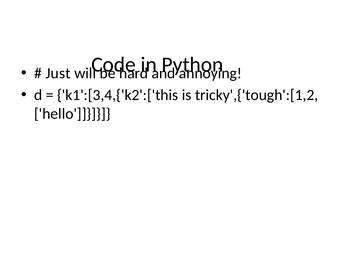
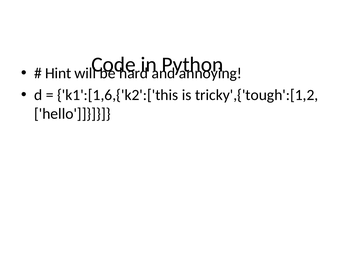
Just: Just -> Hint (58, 73)
k1':[3,4,{'k2':['this: k1':[3,4,{'k2':['this -> k1':[1,6,{'k2':['this (118, 95)
